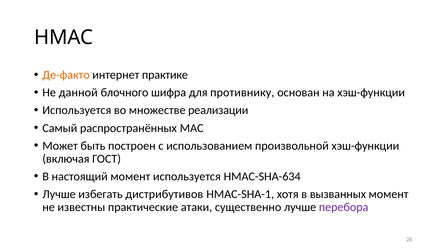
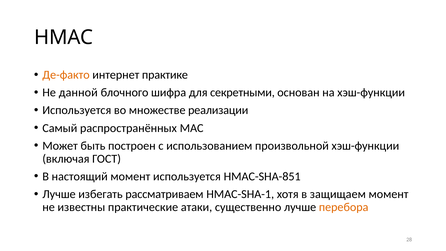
противнику: противнику -> секретными (242, 93)
HMAC-SHA-634: HMAC-SHA-634 -> HMAC-SHA-851 (262, 176)
дистрибутивов: дистрибутивов -> рассматриваем (164, 194)
вызванных: вызванных -> защищаем (338, 194)
перебора colour: purple -> orange (344, 207)
